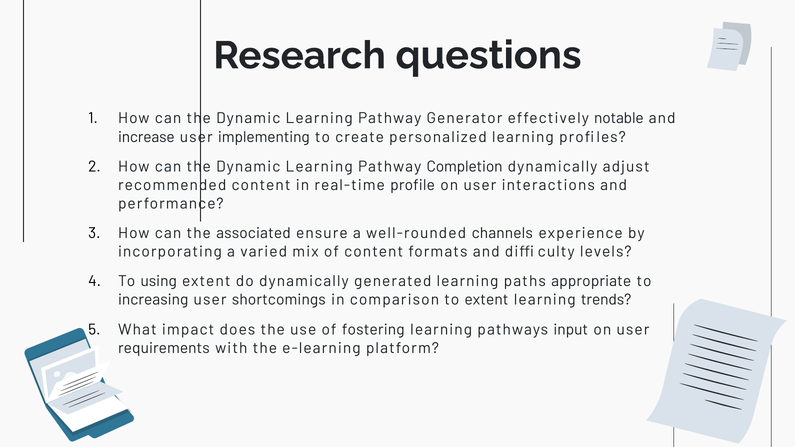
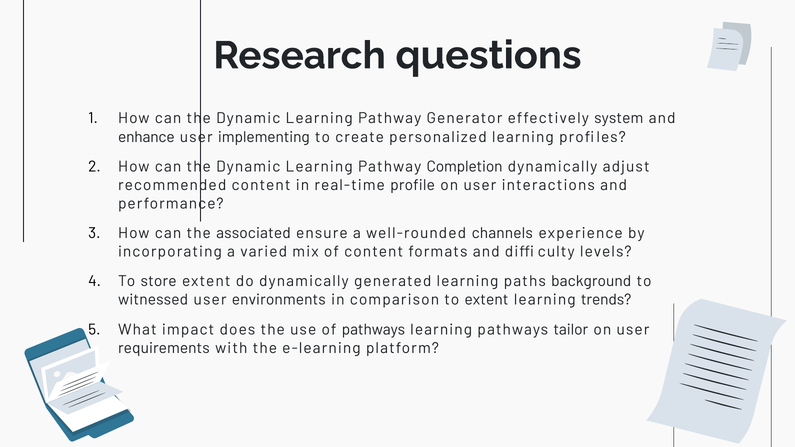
notable: notable -> system (619, 118)
increase: increase -> enhance (146, 137)
using: using -> store (159, 281)
appropriate: appropriate -> background (591, 281)
increasing: increasing -> witnessed (153, 300)
shortcomings: shortcomings -> environments (279, 300)
of fostering: fostering -> pathways (373, 330)
input: input -> tailor (571, 330)
